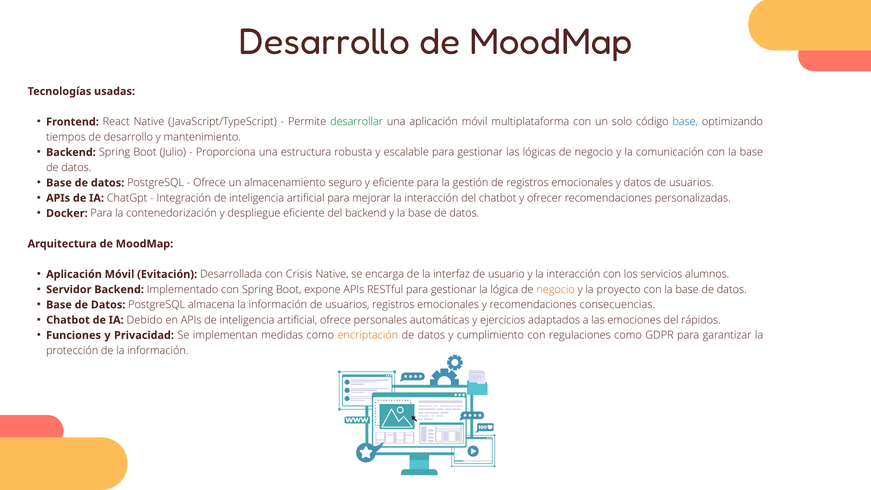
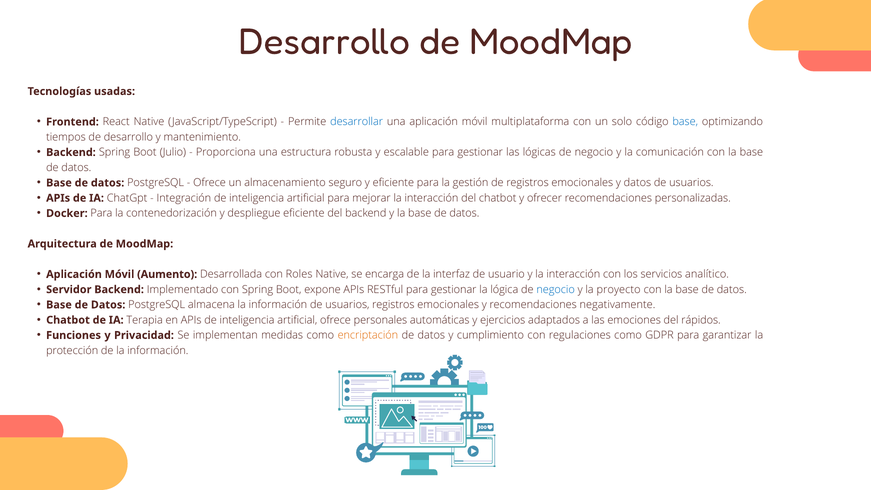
desarrollar colour: green -> blue (357, 122)
Evitación: Evitación -> Aumento (167, 274)
Crisis: Crisis -> Roles (299, 274)
alumnos: alumnos -> analítico (707, 274)
negocio colour: orange -> blue (556, 290)
consecuencias: consecuencias -> negativamente (617, 305)
Debido: Debido -> Terapia (145, 320)
